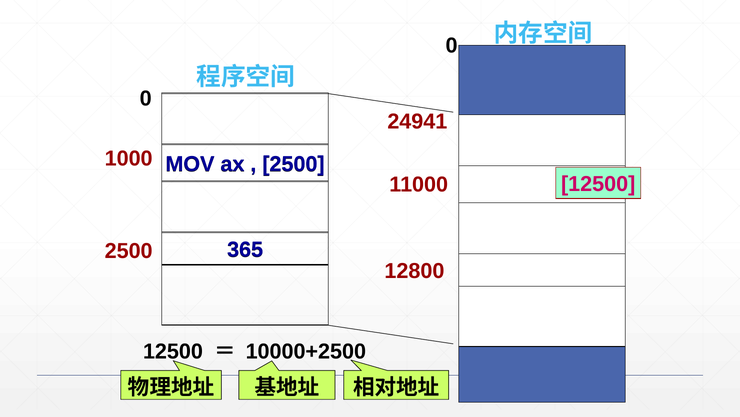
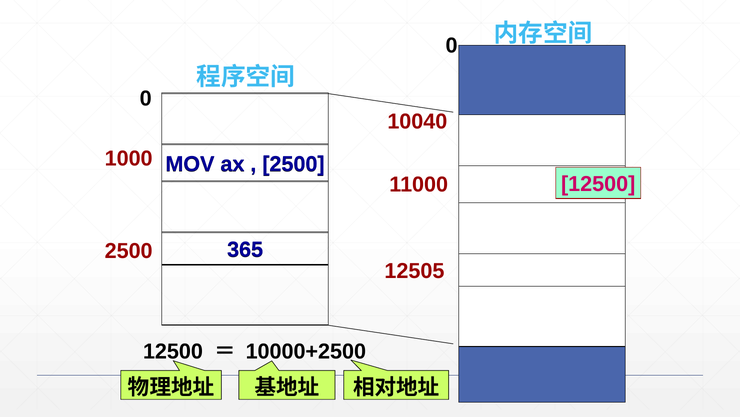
24941: 24941 -> 10040 (417, 121)
12800: 12800 -> 12505 (414, 271)
